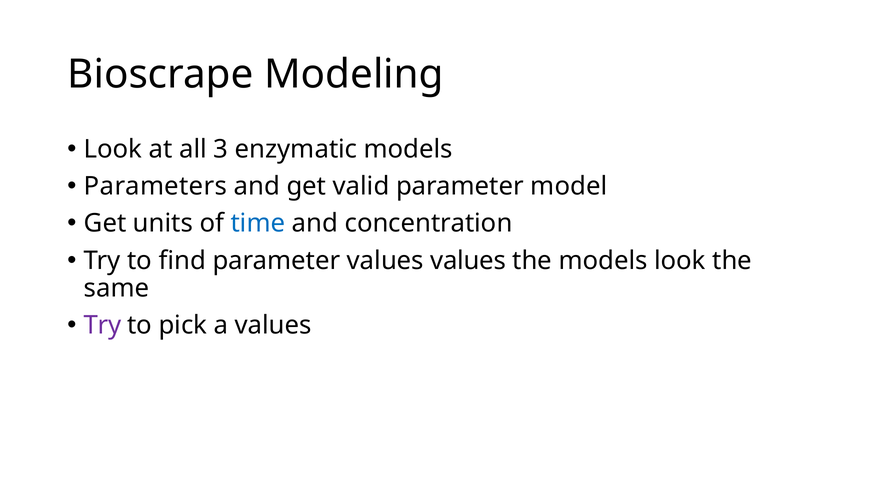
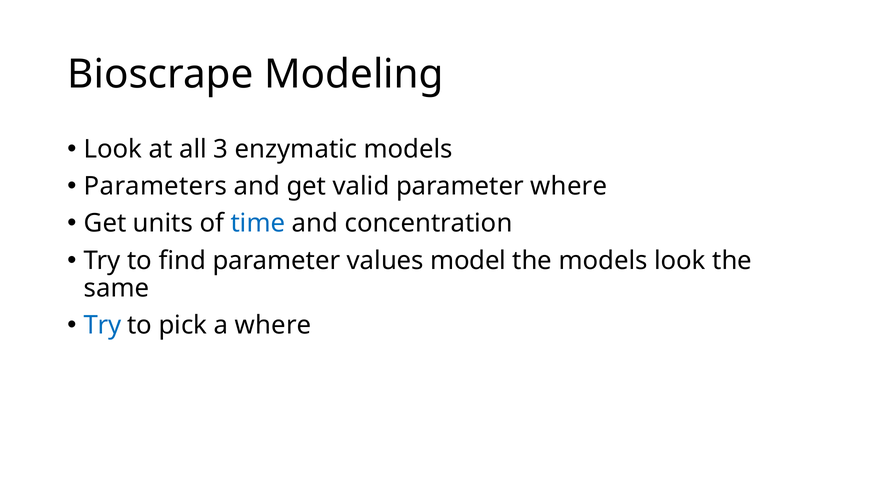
parameter model: model -> where (569, 186)
values values: values -> model (468, 260)
Try colour: purple -> blue (102, 325)
a values: values -> where (273, 325)
